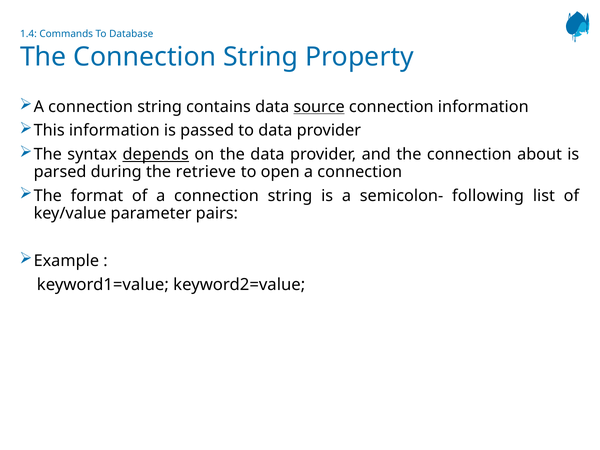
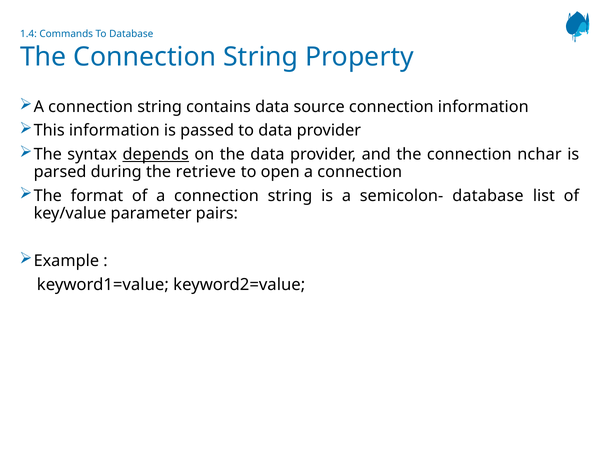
source underline: present -> none (319, 107)
about: about -> nchar (539, 154)
semicolon- following: following -> database (488, 196)
